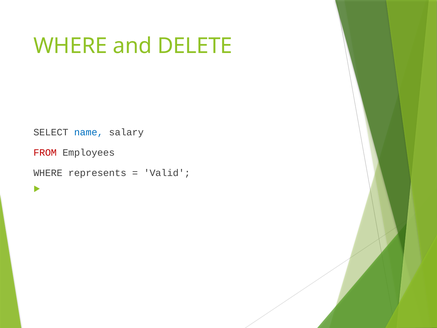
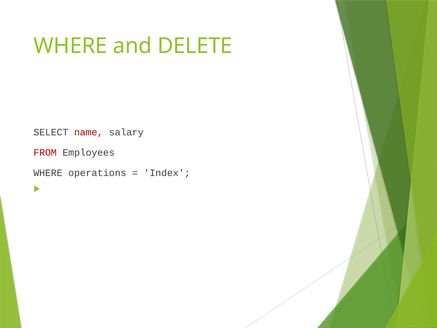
name colour: blue -> red (89, 132)
represents: represents -> operations (97, 173)
Valid: Valid -> Index (167, 173)
